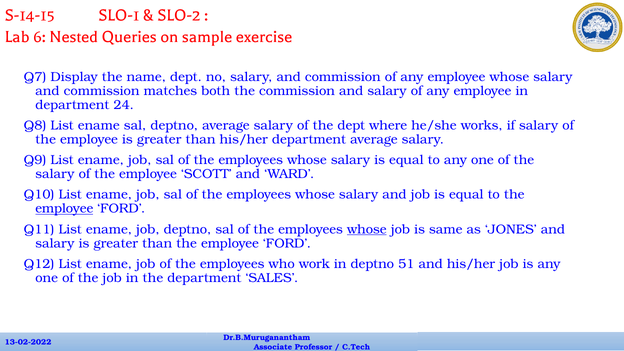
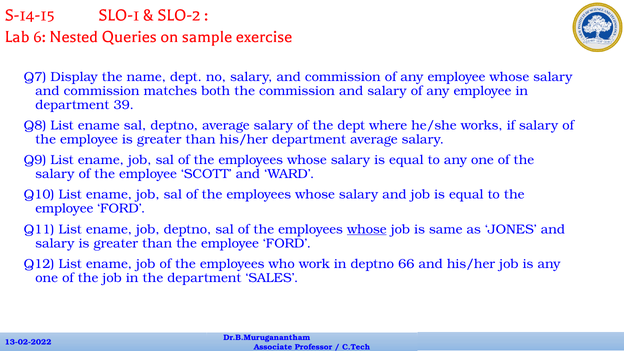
24: 24 -> 39 (124, 105)
employee underline: present -> none (64, 209)
51: 51 -> 66 (406, 264)
